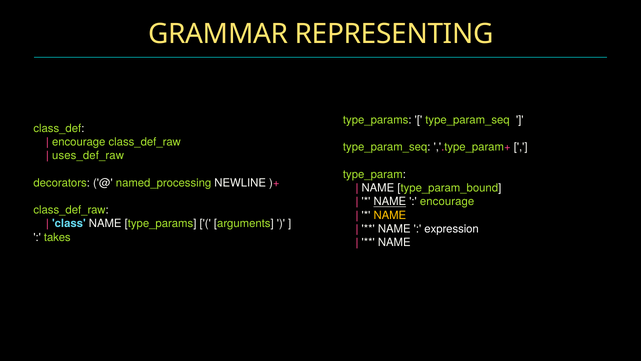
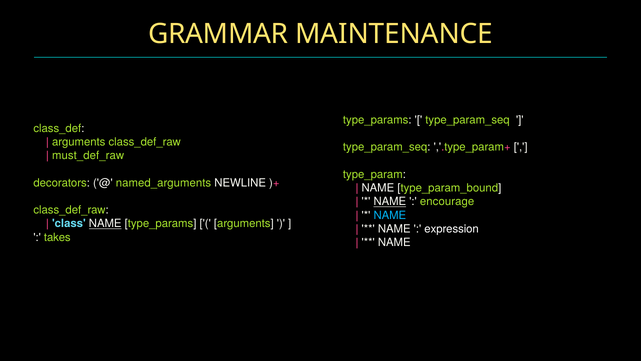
REPRESENTING: REPRESENTING -> MAINTENANCE (394, 34)
encourage: encourage -> arguments (79, 142)
uses_def_raw: uses_def_raw -> must_def_raw (88, 155)
named_processing: named_processing -> named_arguments (163, 183)
NAME colour: yellow -> light blue (390, 215)
NAME underline: none -> present (105, 223)
